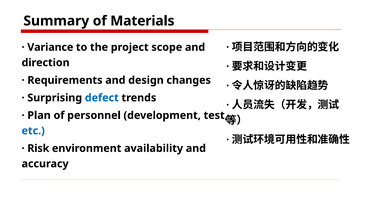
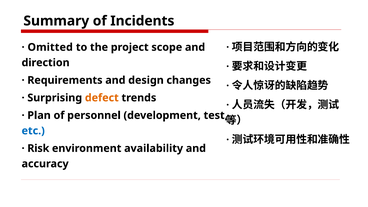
Materials: Materials -> Incidents (142, 21)
Variance: Variance -> Omitted (50, 47)
defect colour: blue -> orange (102, 98)
